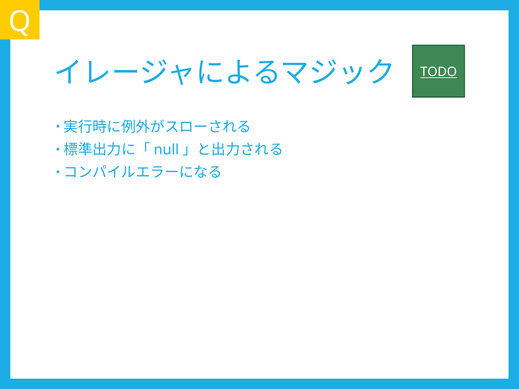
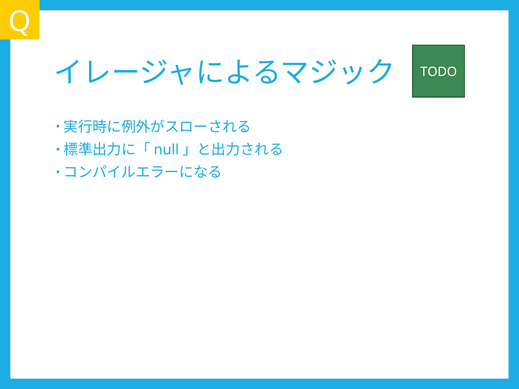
TODO underline: present -> none (439, 72)
